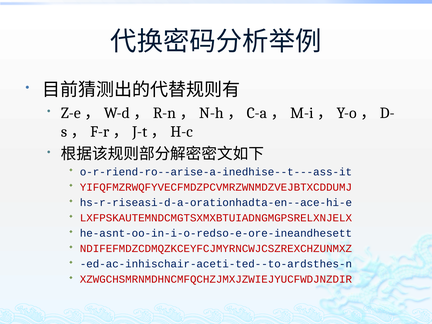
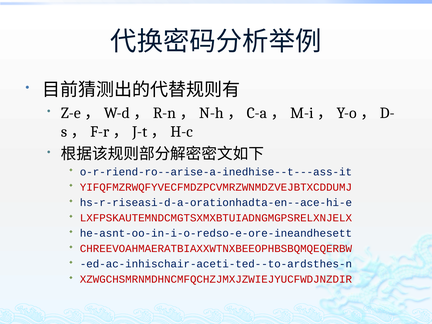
NDIFEFMDZCDMQZKCEYFCJMYRNCWJCSZREXCHZUNMXZ: NDIFEFMDZCDMQZKCEYFCJMYRNCWJCSZREXCHZUNMXZ -> CHREEVOAHMAERATBIAXXWTNXBEEOPHBSBQMQEQERBW (216, 249)
